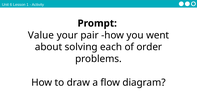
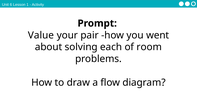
order: order -> room (149, 47)
